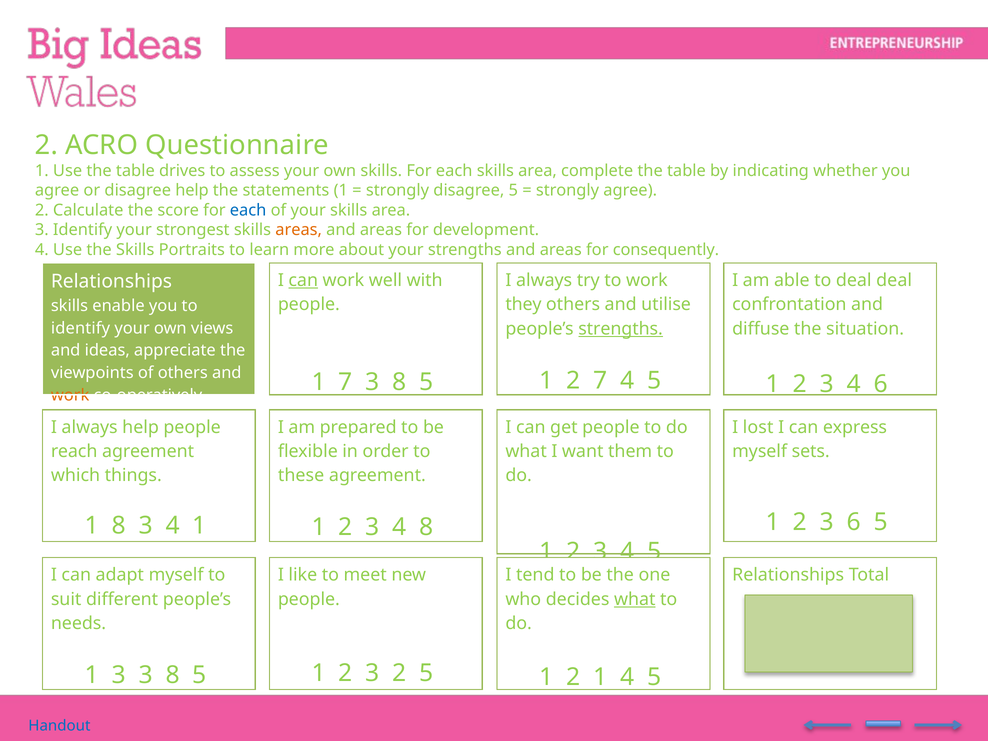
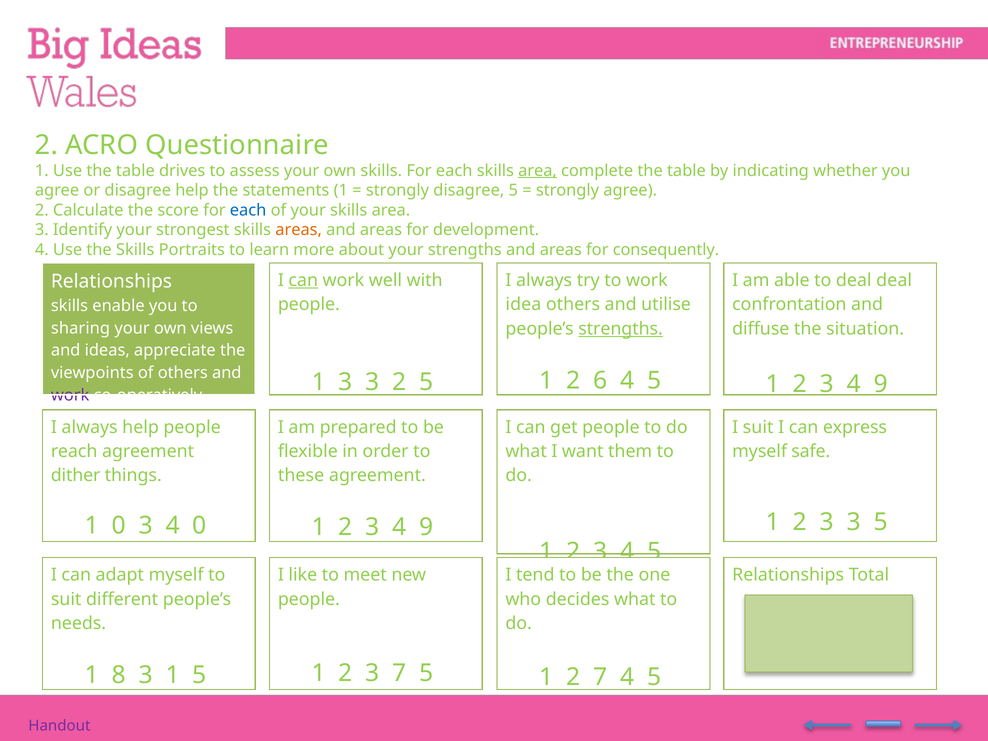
area underline: none -> present (538, 171)
they: they -> idea (523, 305)
identify: identify -> sharing (81, 328)
2 7: 7 -> 6 (600, 381)
1 7: 7 -> 3 (346, 382)
8: 8 -> 2 (400, 382)
6: 6 -> 9 (881, 384)
work colour: orange -> purple (70, 395)
I lost: lost -> suit (758, 427)
sets: sets -> safe (811, 451)
which: which -> dither (76, 476)
2 3 6: 6 -> 3 (854, 522)
1 8: 8 -> 0 (119, 525)
4 1: 1 -> 0 (200, 525)
8: 8 -> 9 (426, 527)
what underline: present -> none (635, 599)
3 2: 2 -> 7 (400, 673)
1 3: 3 -> 8 (119, 675)
8: 8 -> 1 (173, 675)
2 1: 1 -> 7 (600, 677)
Handout colour: blue -> purple (59, 726)
